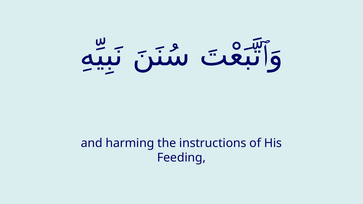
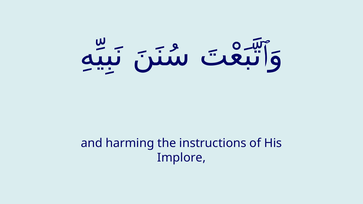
Feeding: Feeding -> Implore (181, 158)
